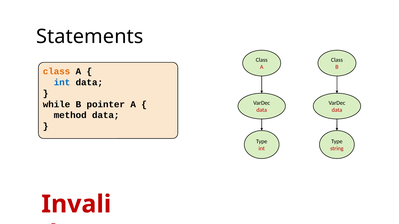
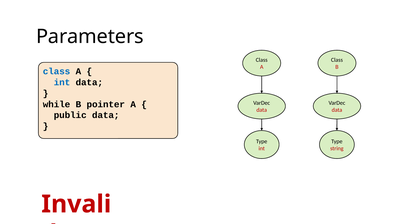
Statements: Statements -> Parameters (90, 37)
class colour: orange -> blue (57, 72)
method: method -> public (70, 115)
